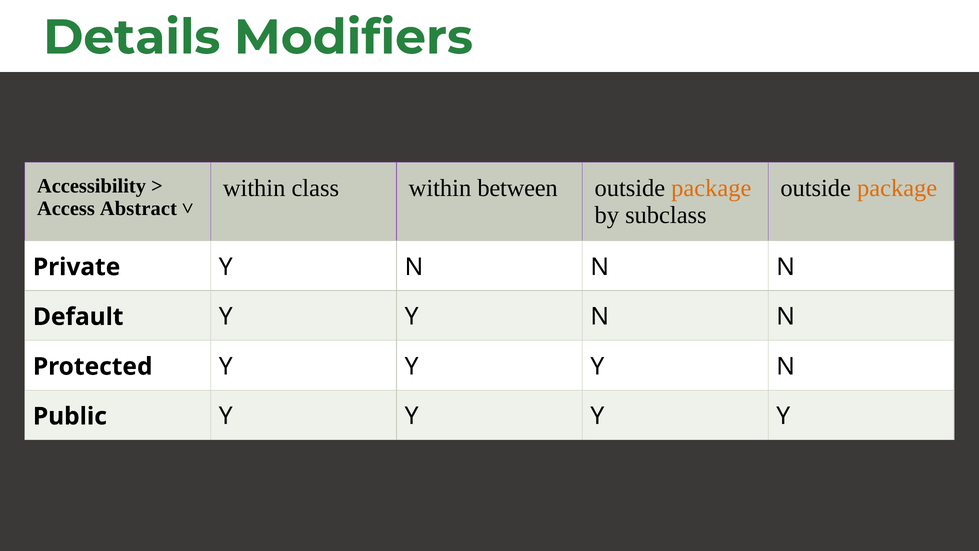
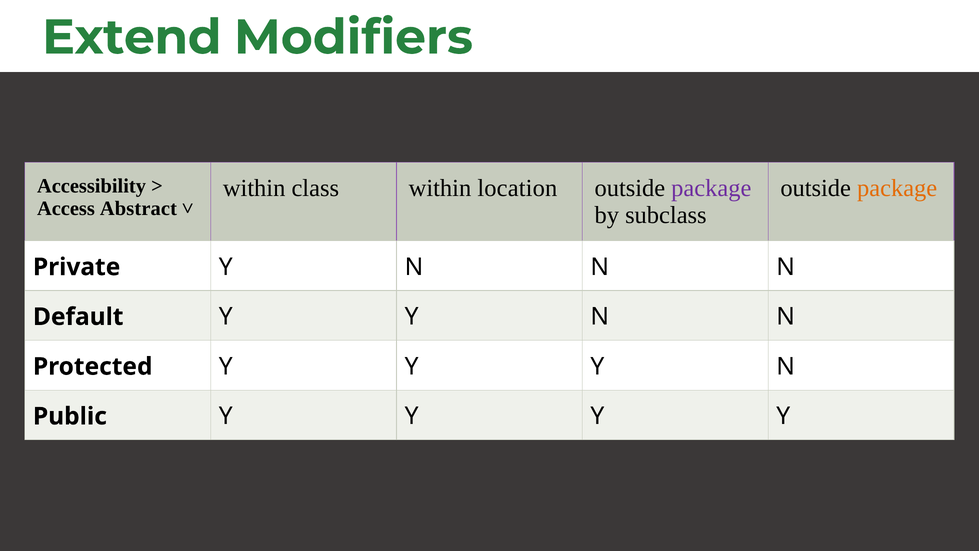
Details: Details -> Extend (132, 37)
between: between -> location (517, 188)
package colour: orange -> purple (711, 188)
